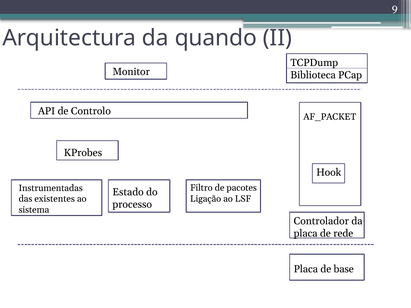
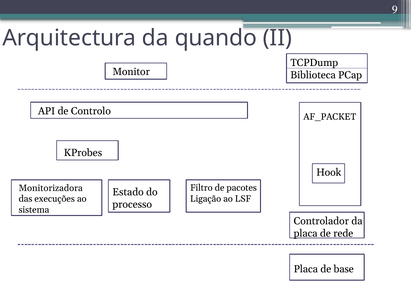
Instrumentadas: Instrumentadas -> Monitorizadora (51, 188)
existentes: existentes -> execuções (55, 199)
